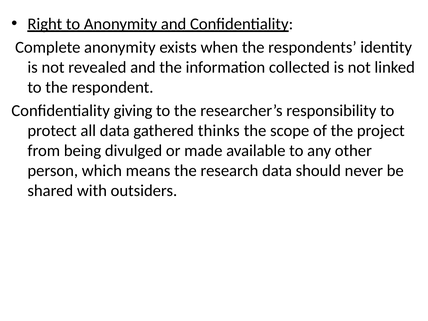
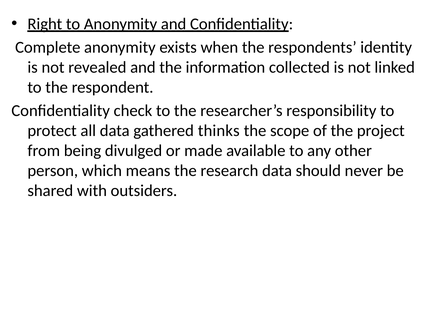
giving: giving -> check (133, 111)
